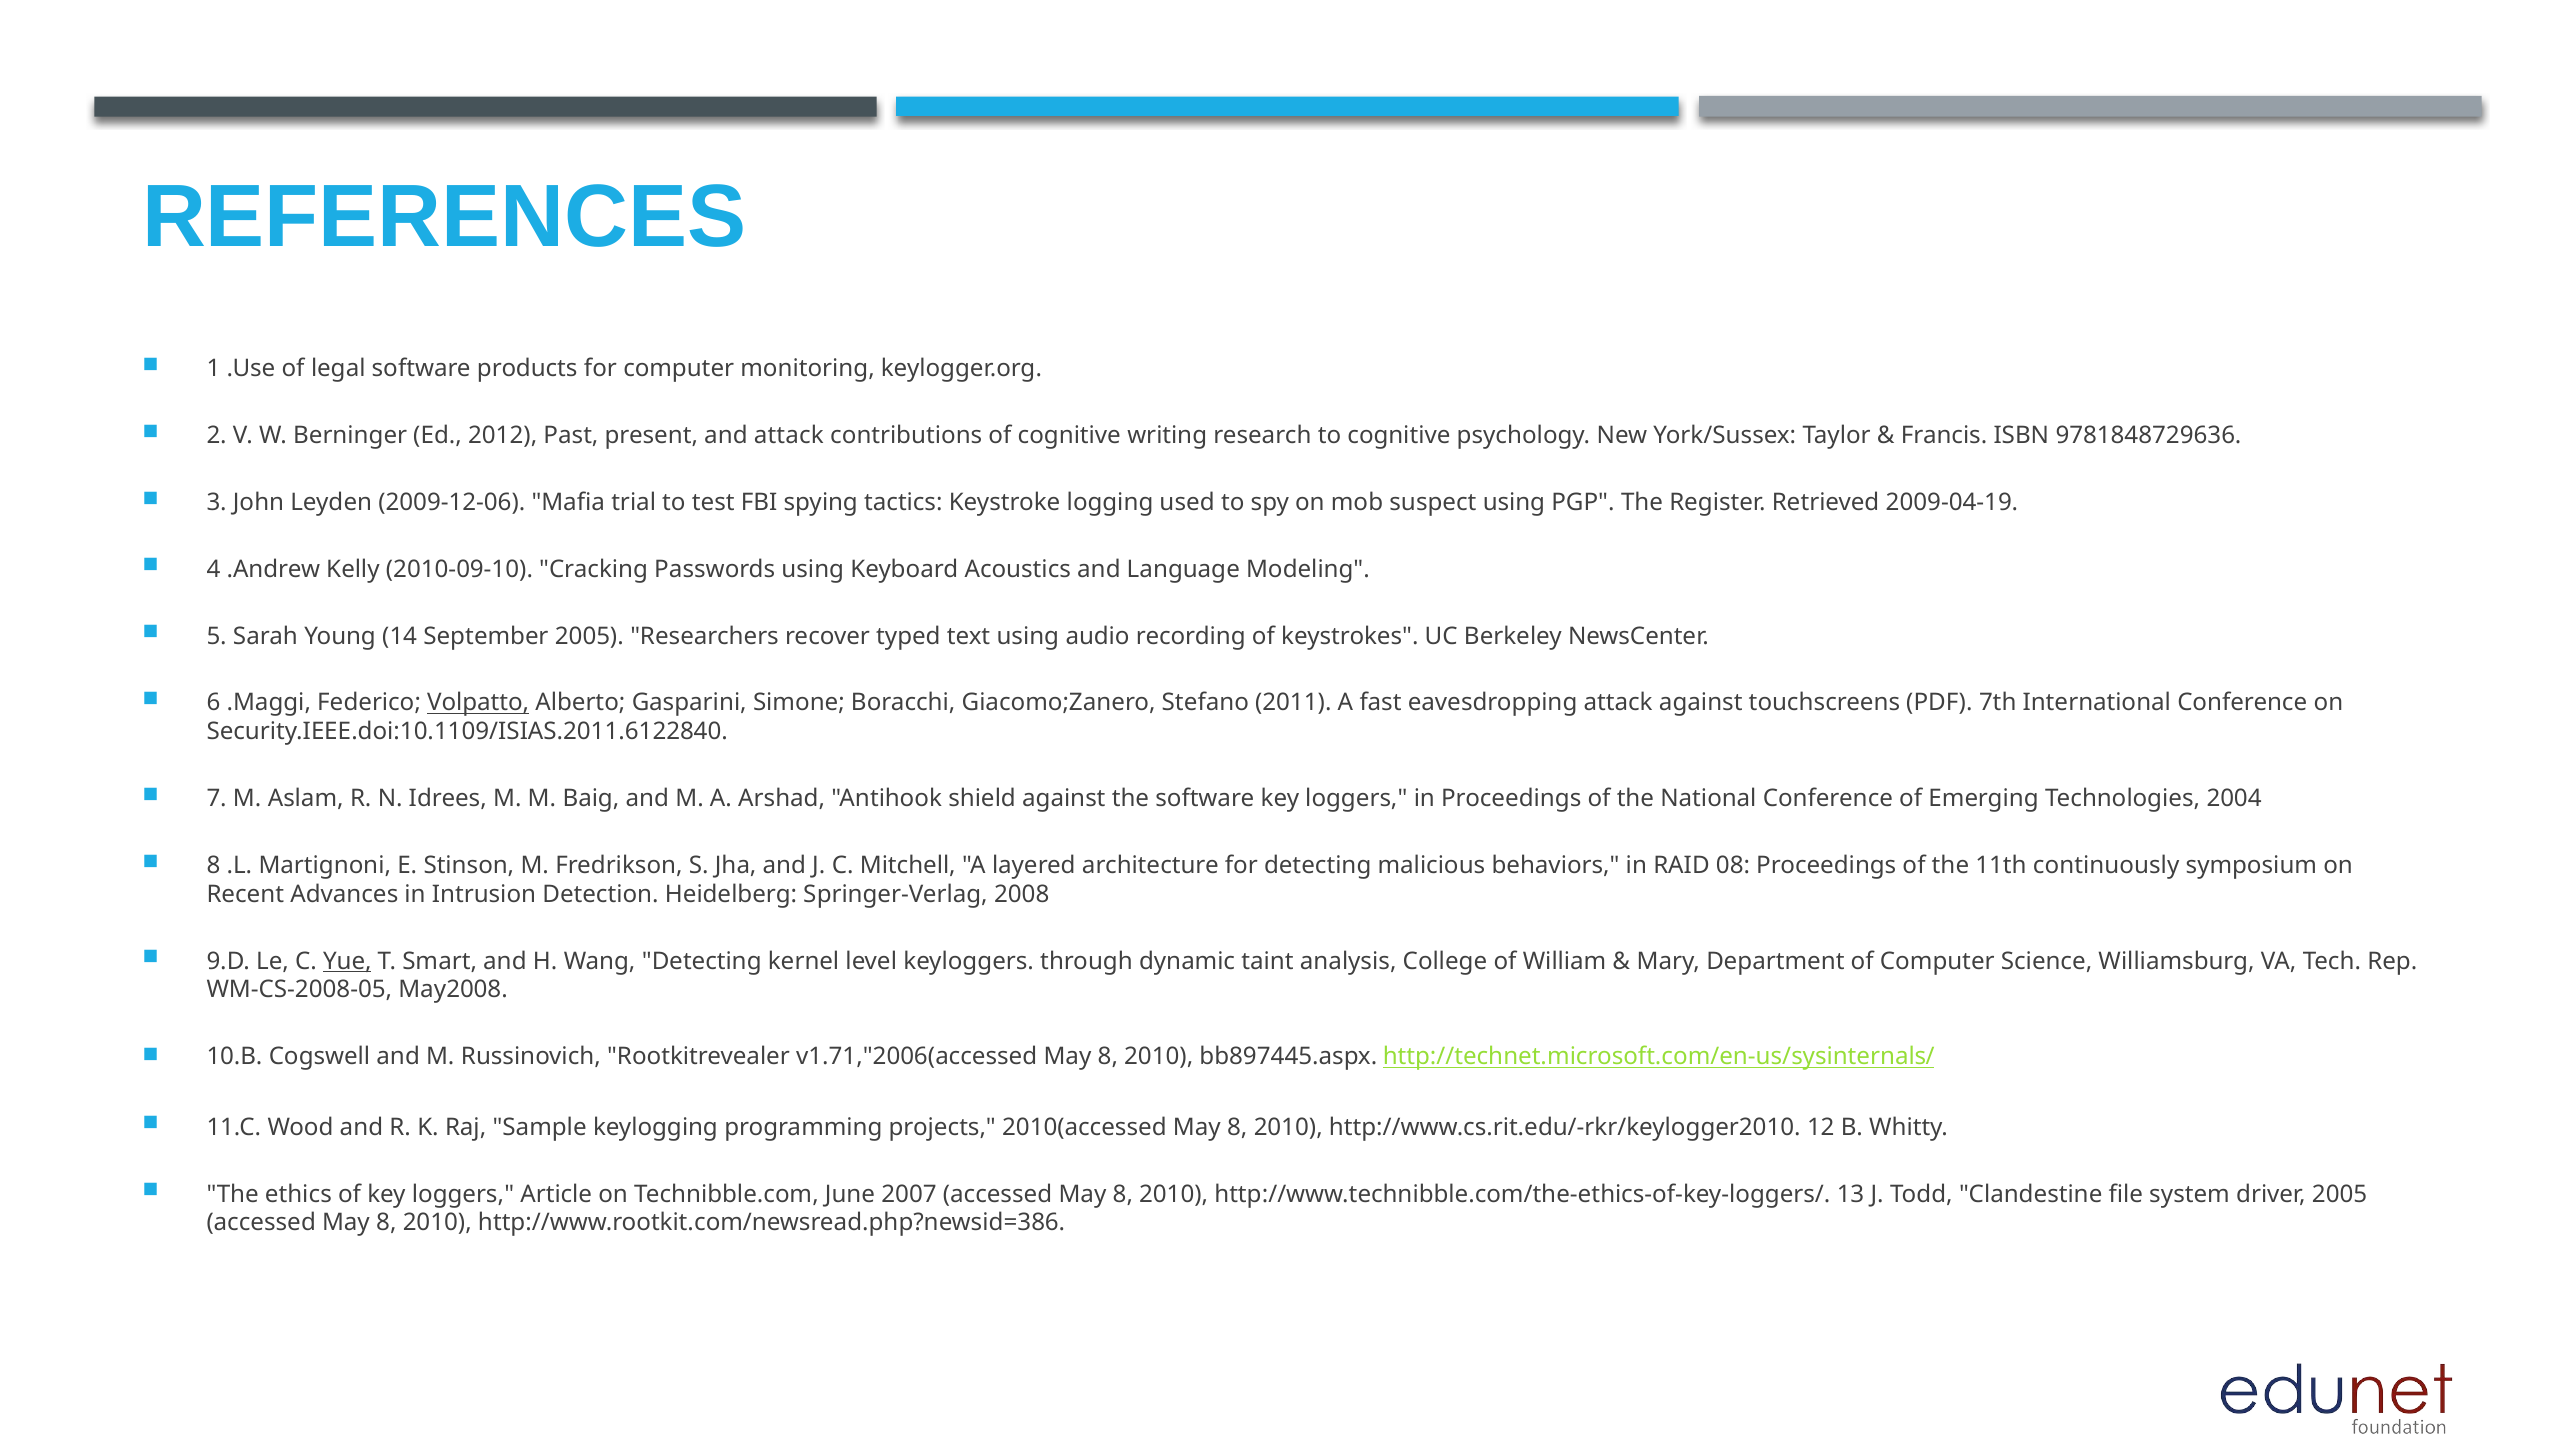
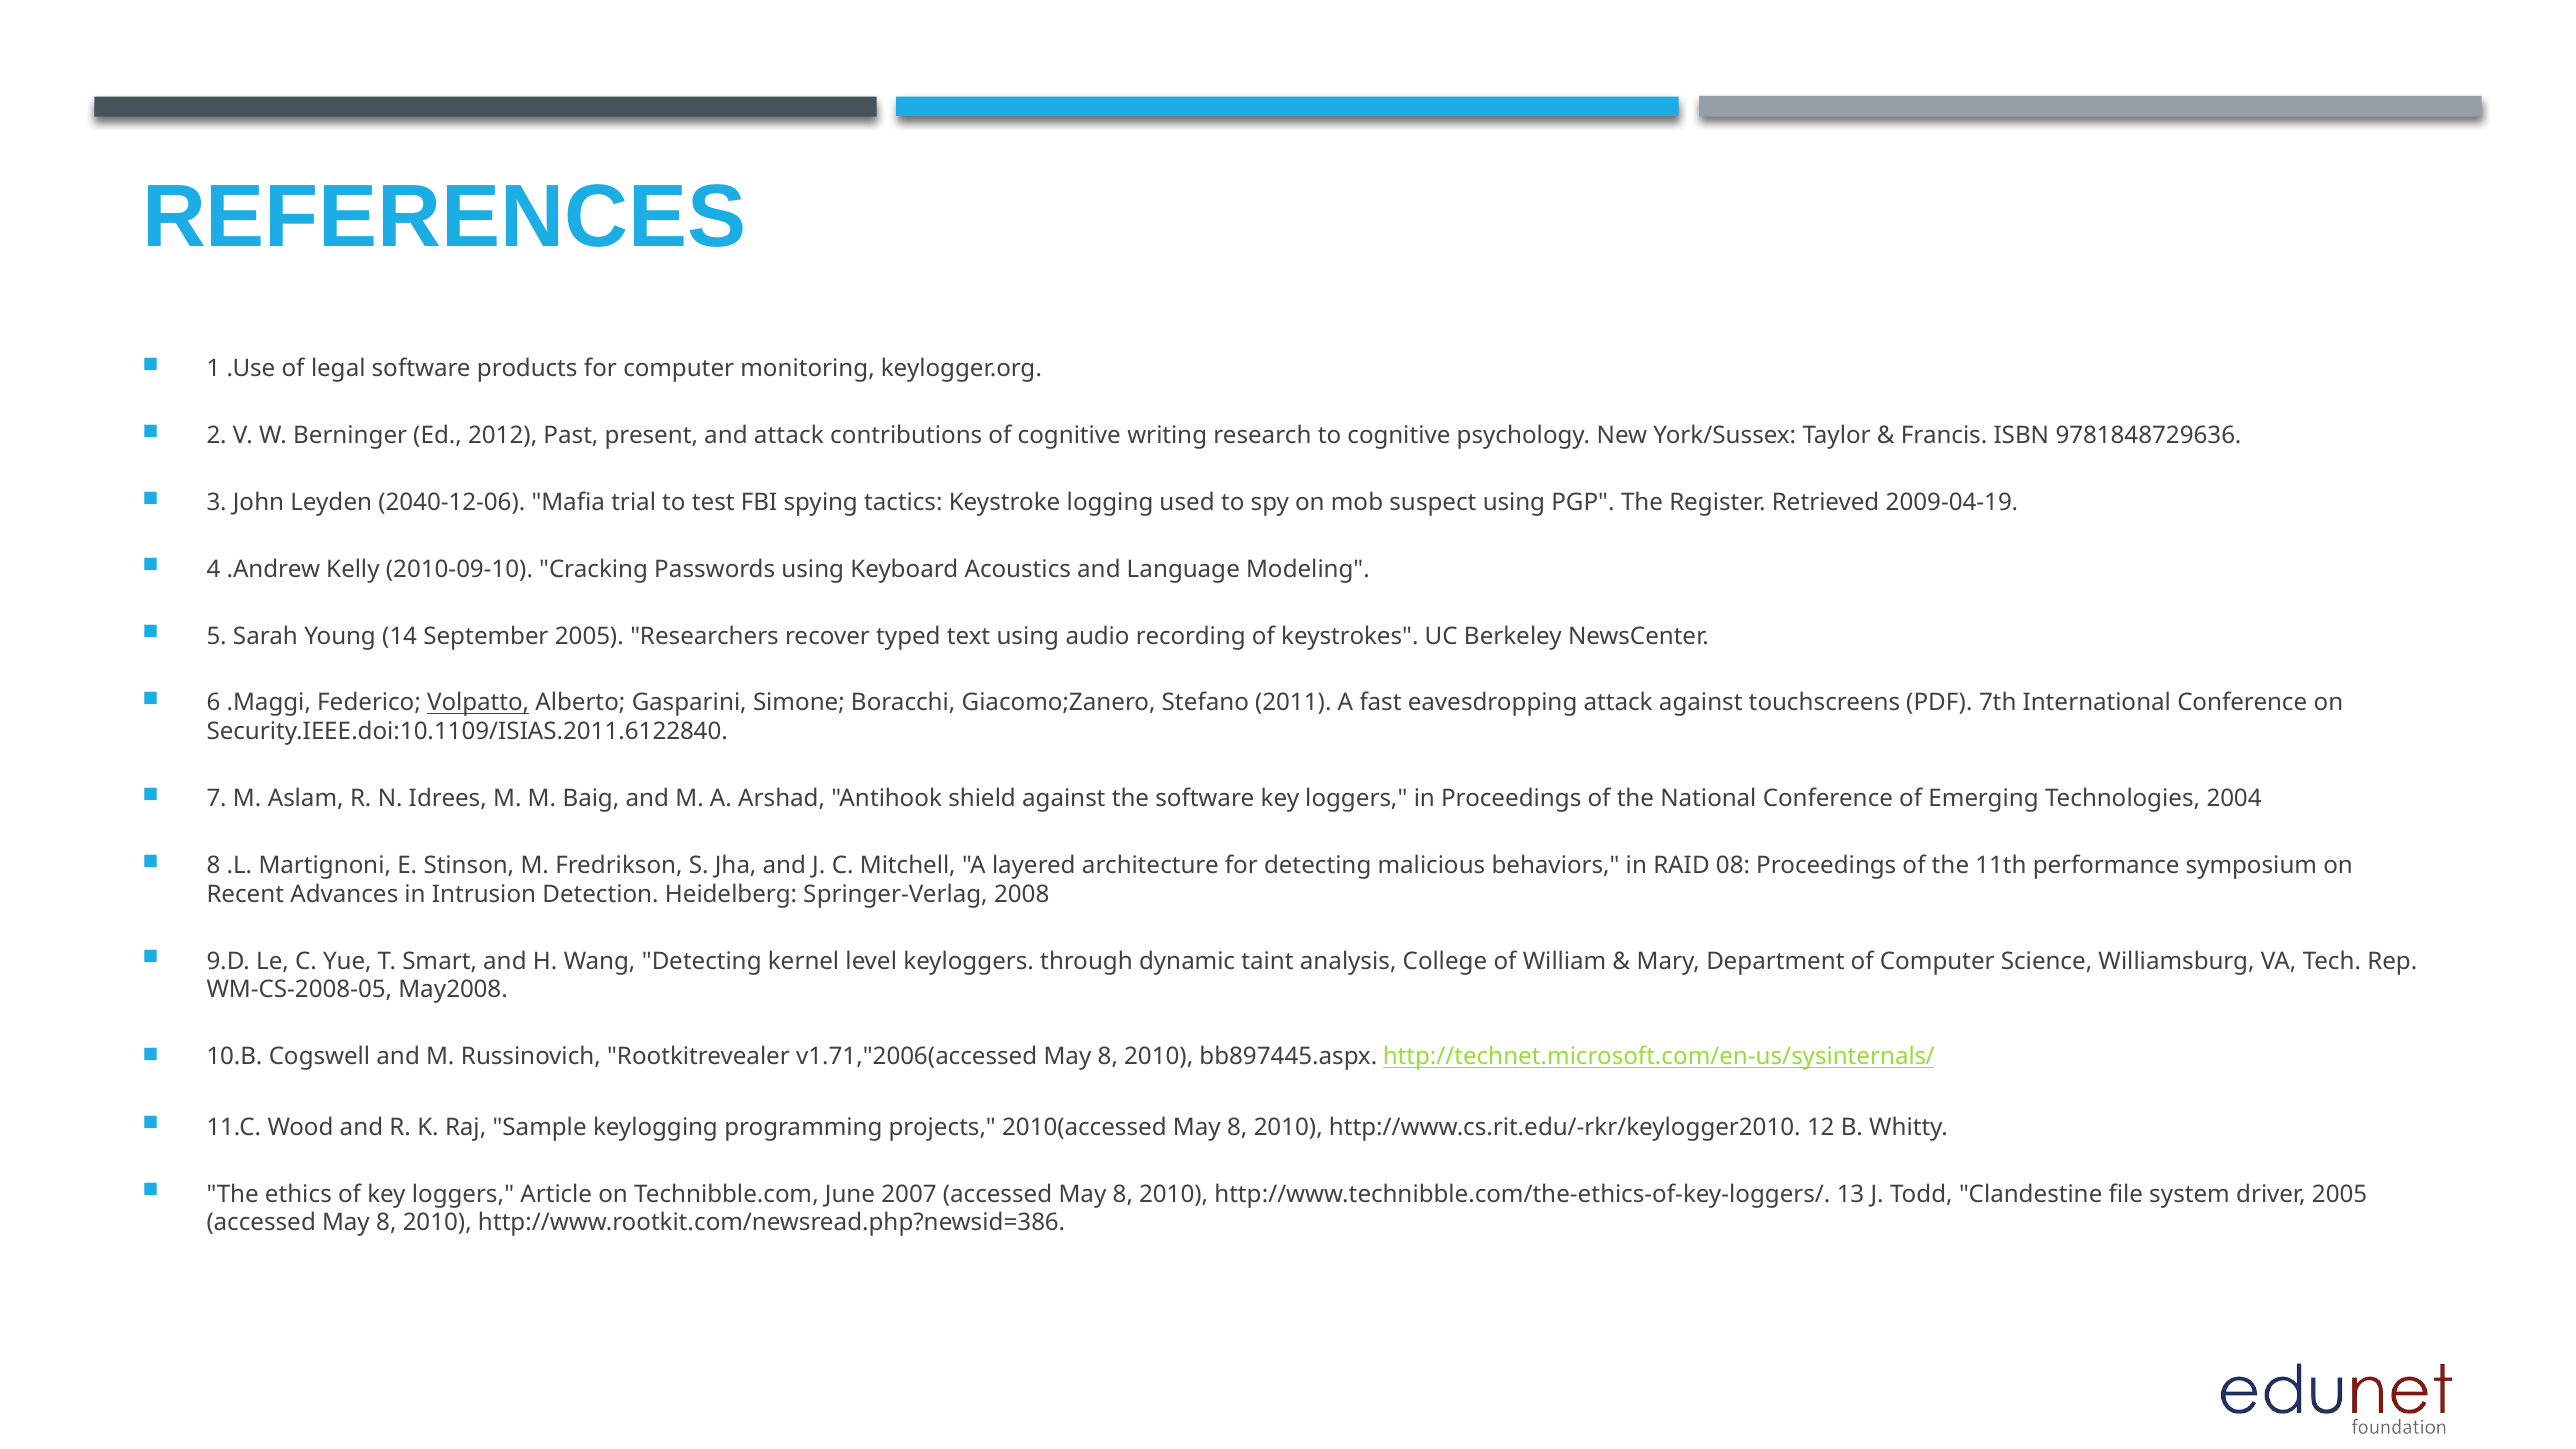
2009-12-06: 2009-12-06 -> 2040-12-06 (452, 502)
continuously: continuously -> performance (2106, 865)
Yue underline: present -> none (347, 961)
